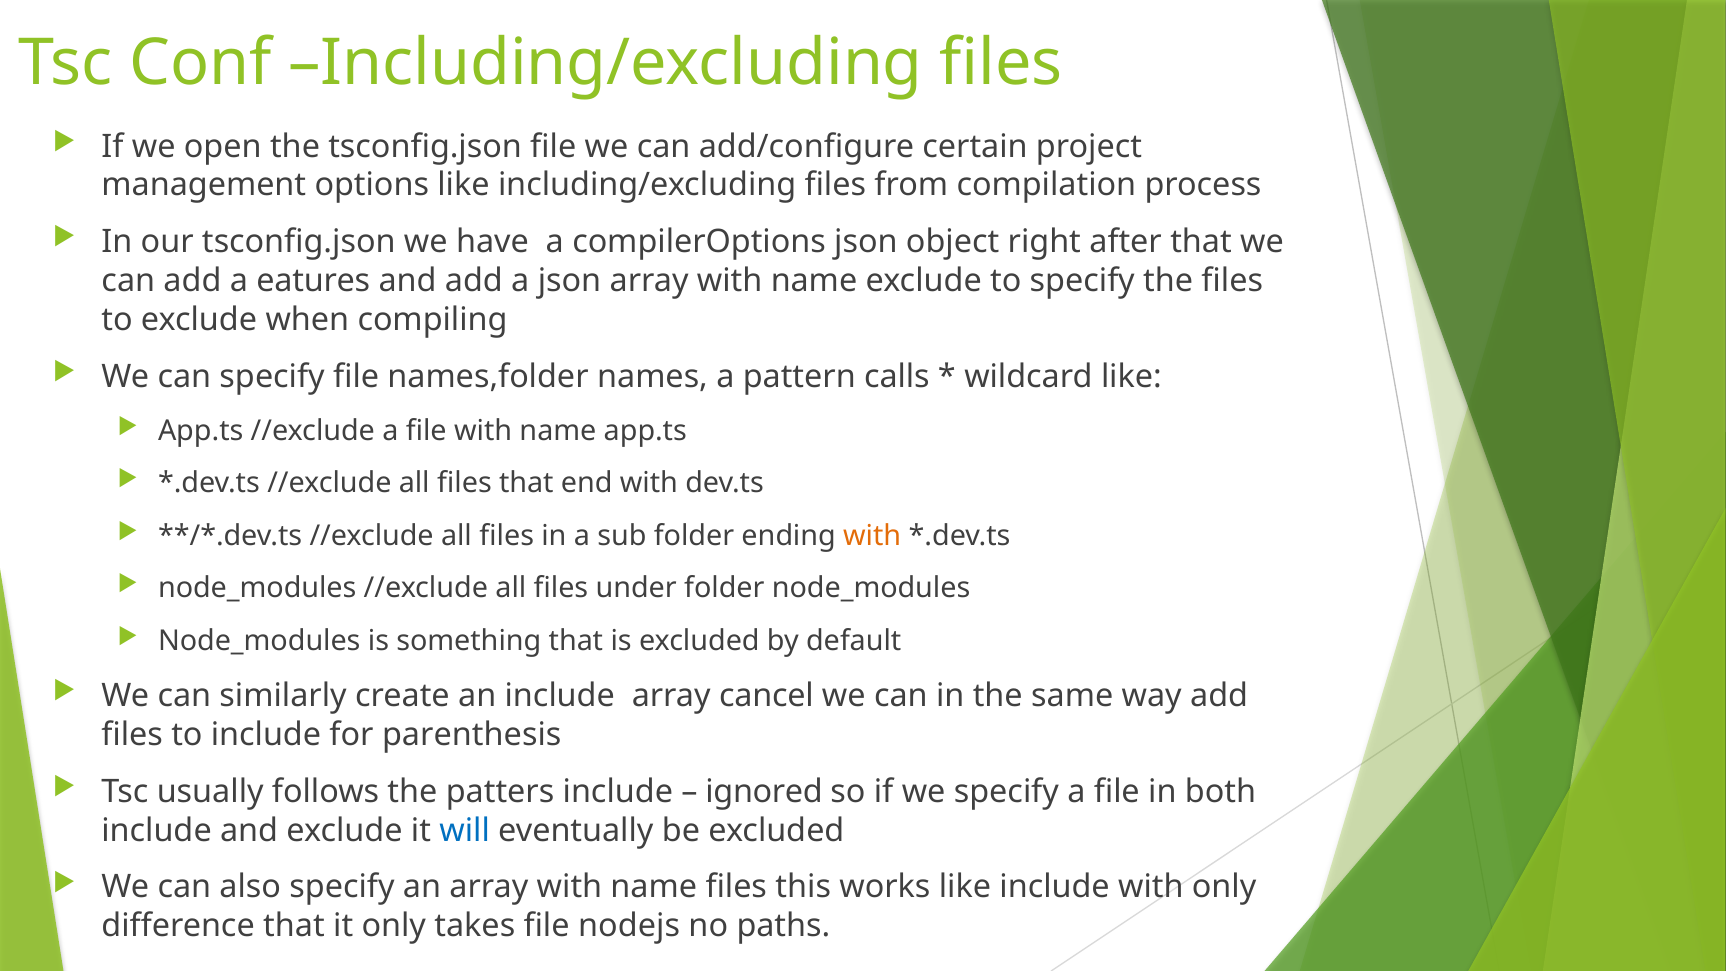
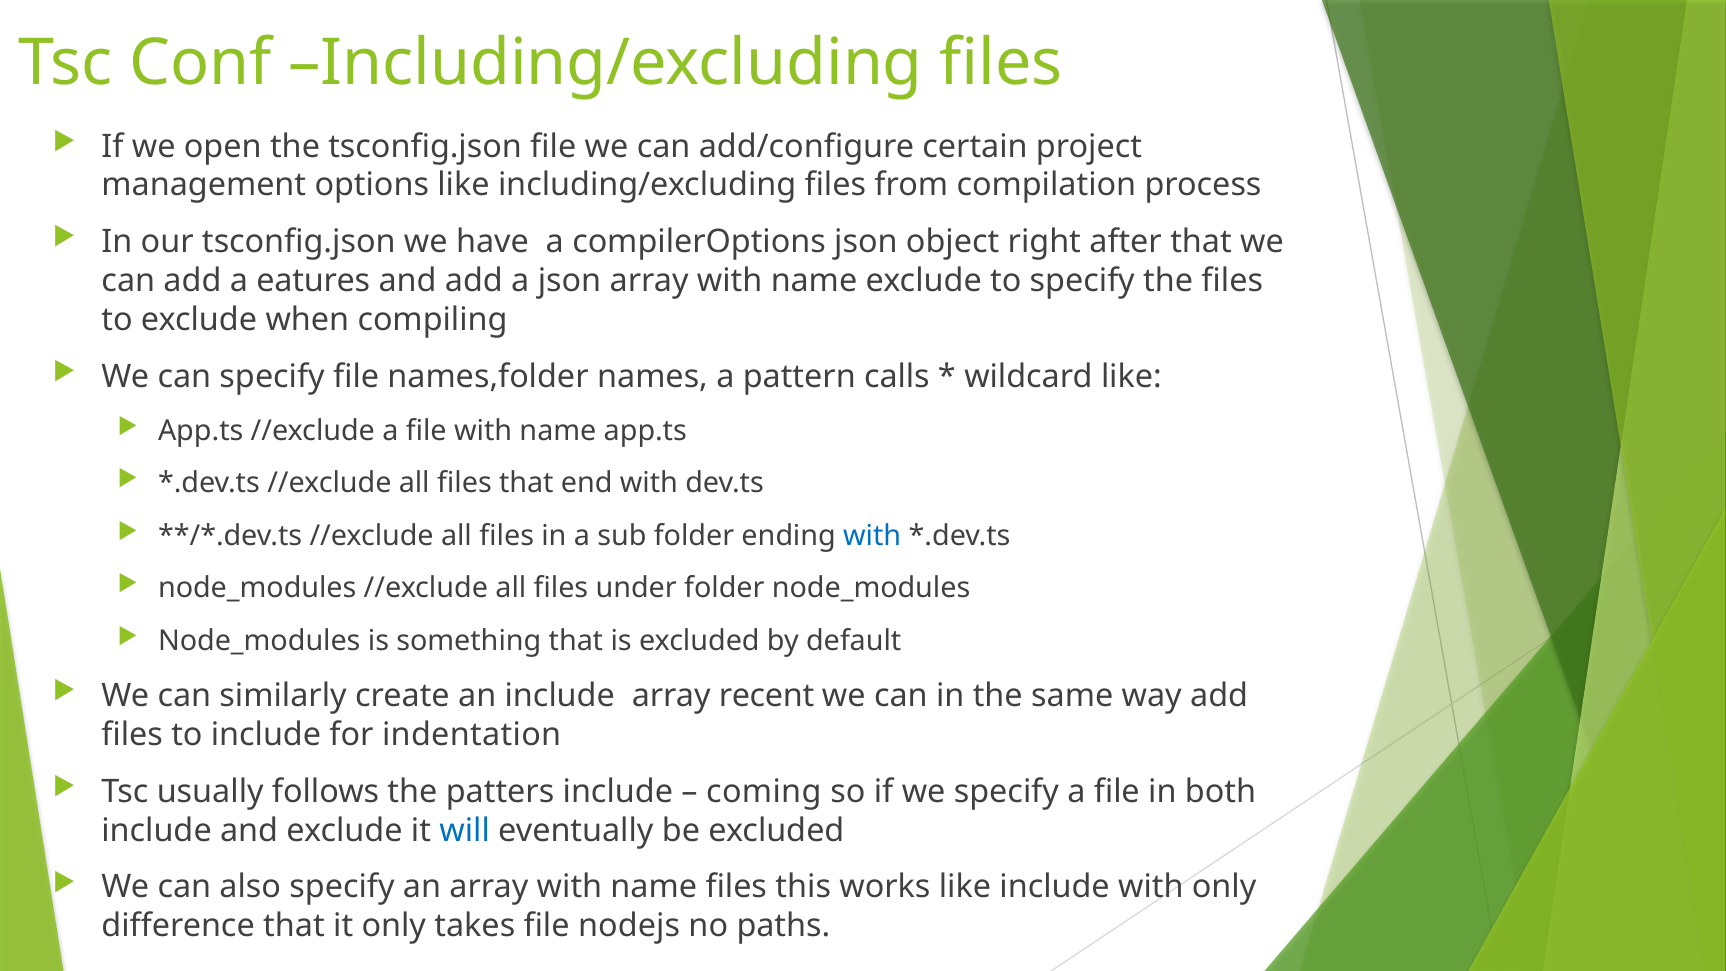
with colour: orange -> blue (872, 536)
cancel: cancel -> recent (766, 696)
parenthesis: parenthesis -> indentation (472, 735)
ignored: ignored -> coming (764, 791)
